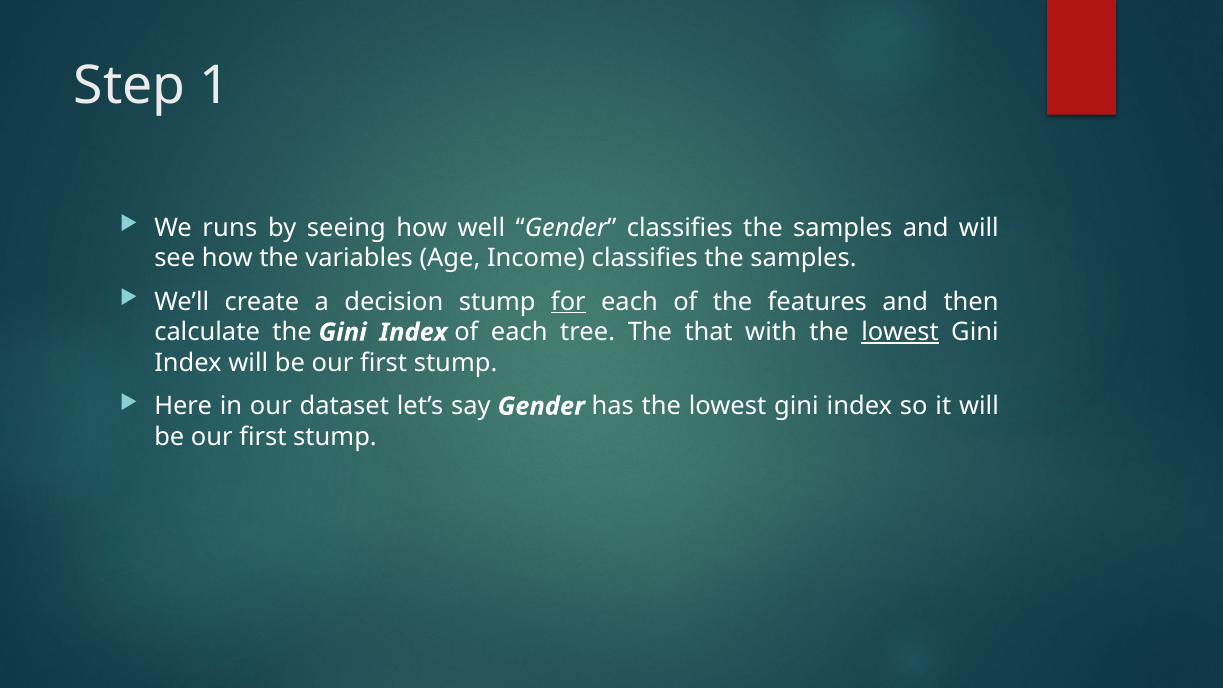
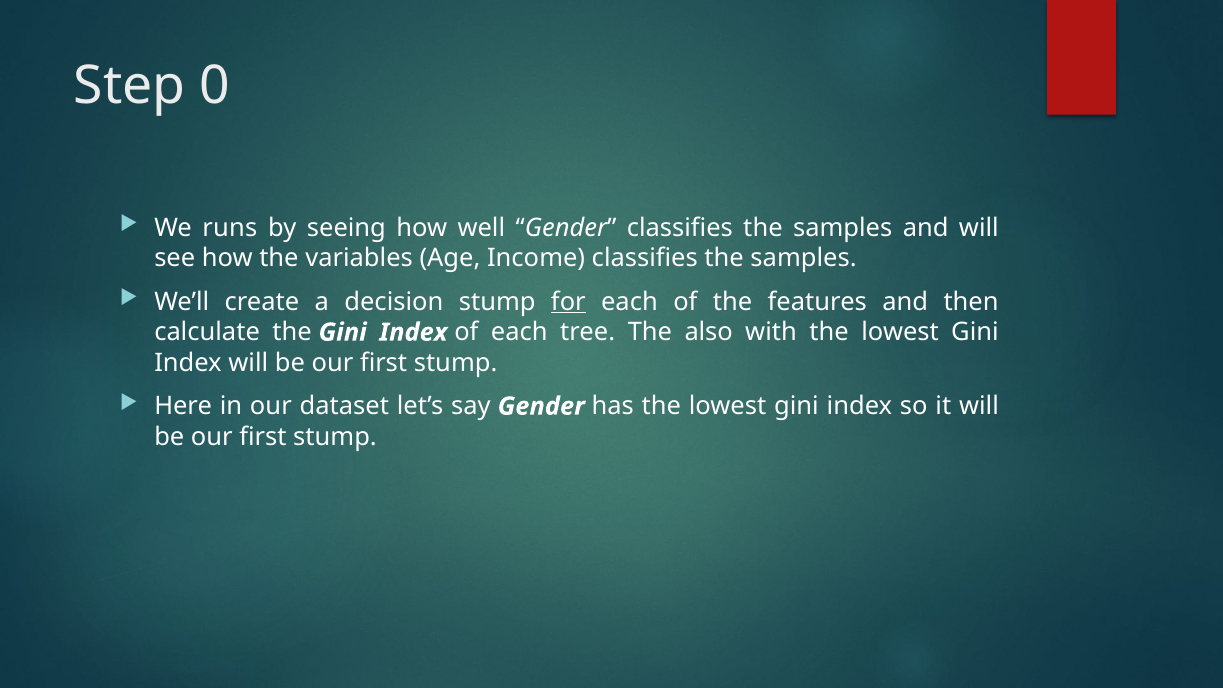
1: 1 -> 0 (215, 86)
that: that -> also (709, 332)
lowest underline: present -> none (900, 332)
